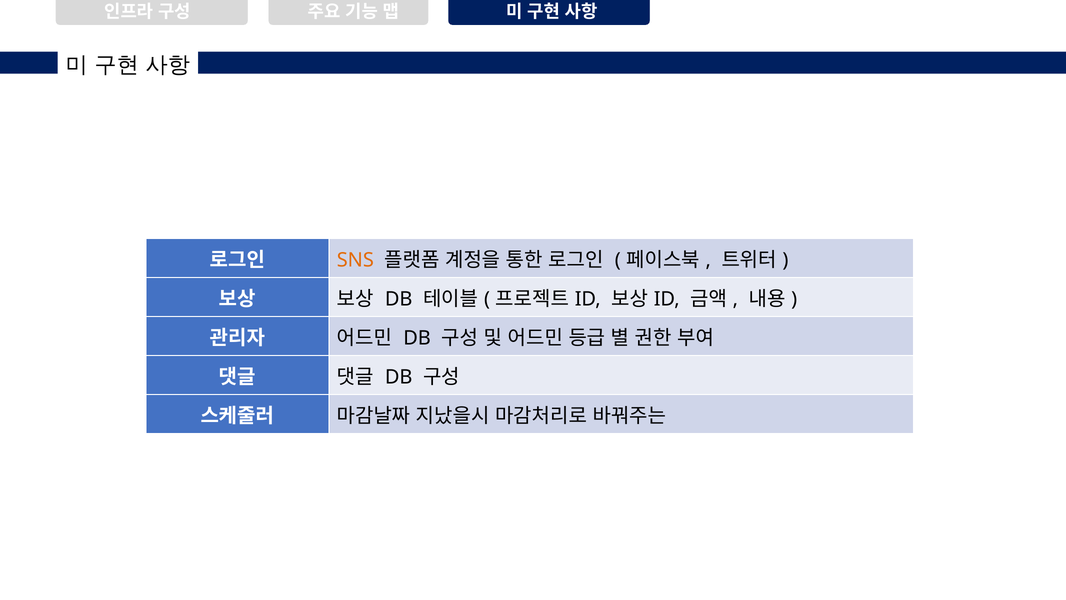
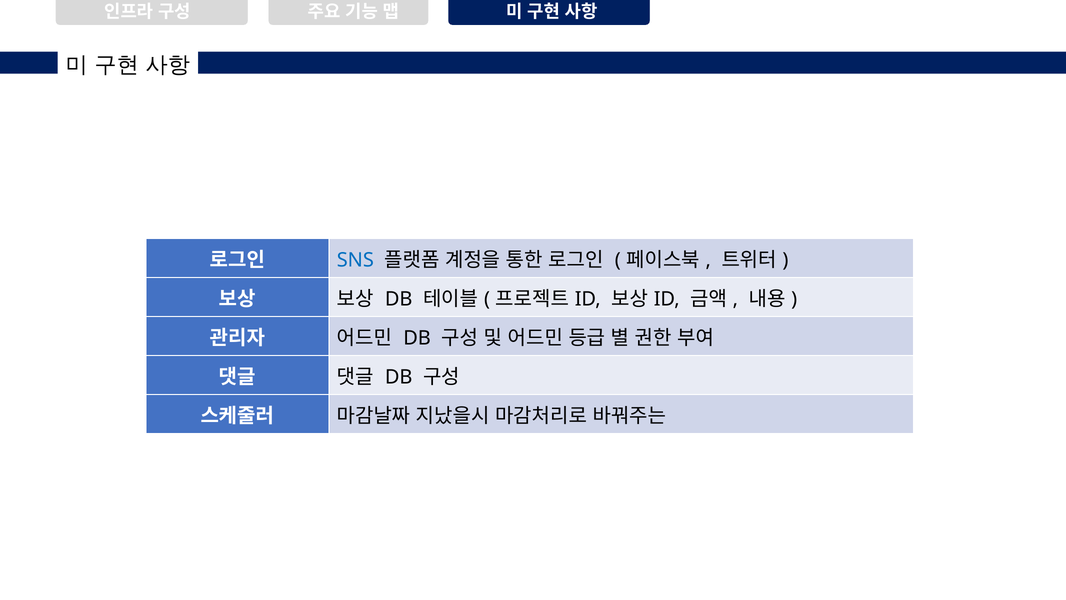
SNS colour: orange -> blue (355, 260)
